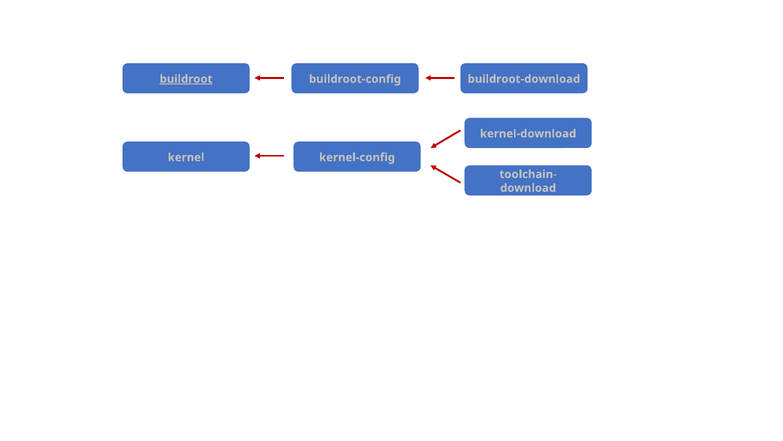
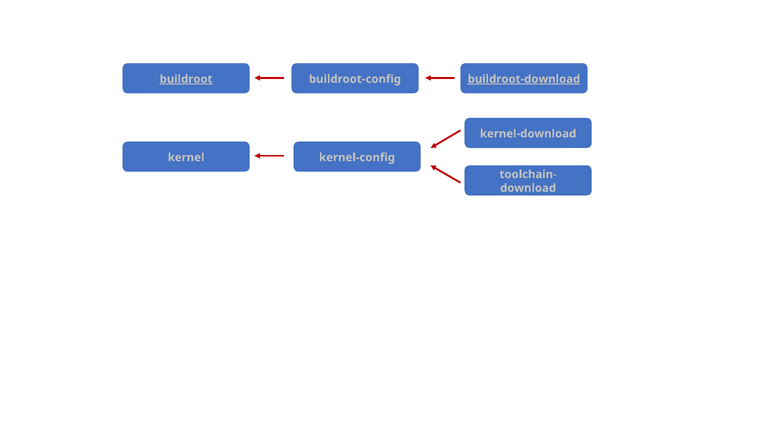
buildroot-download underline: none -> present (524, 79)
